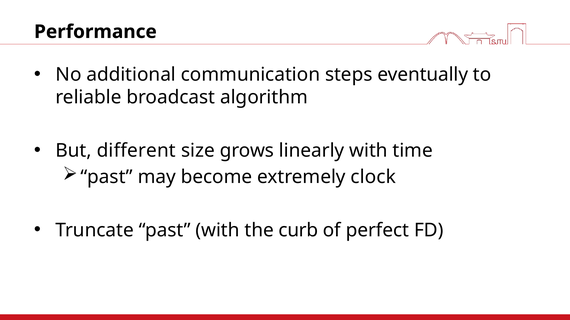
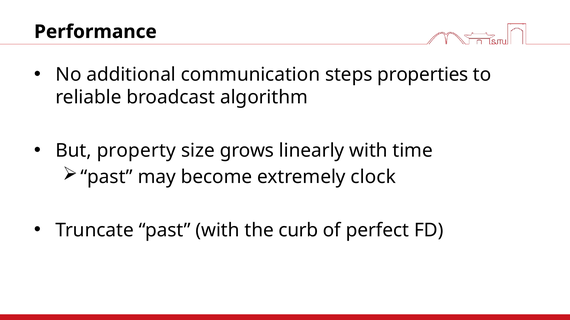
eventually: eventually -> properties (423, 75)
different: different -> property (136, 151)
